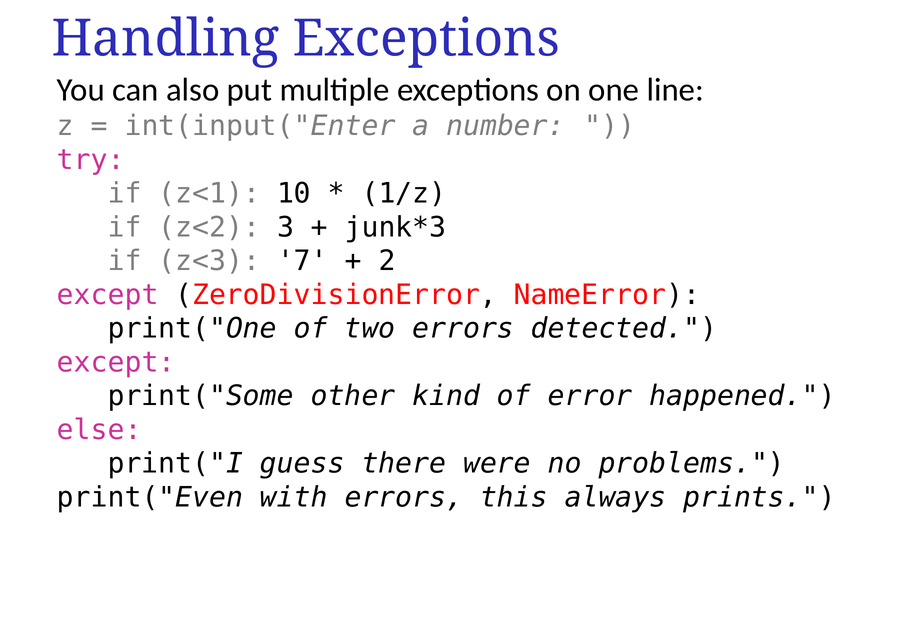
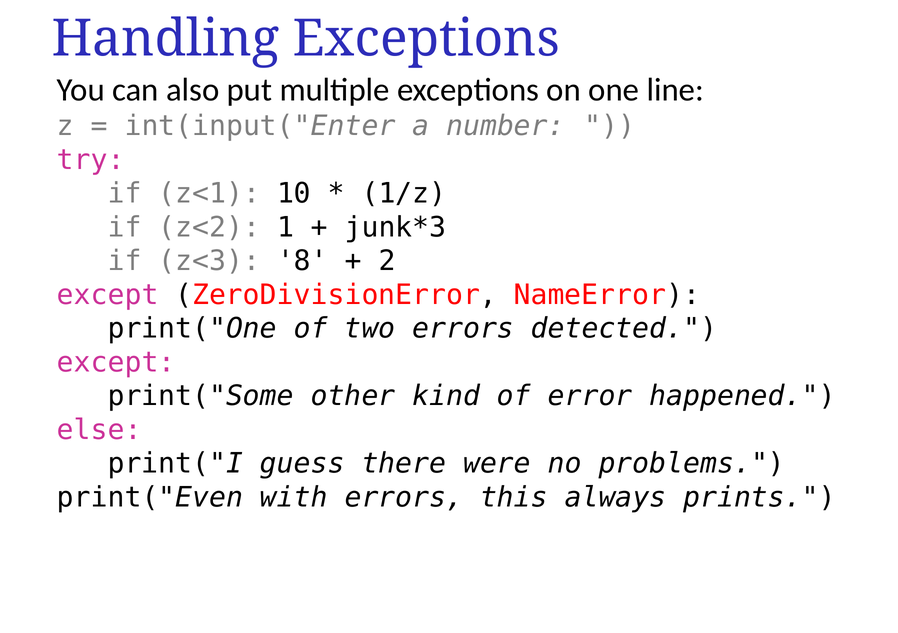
3: 3 -> 1 (285, 227)
7: 7 -> 8 (302, 261)
